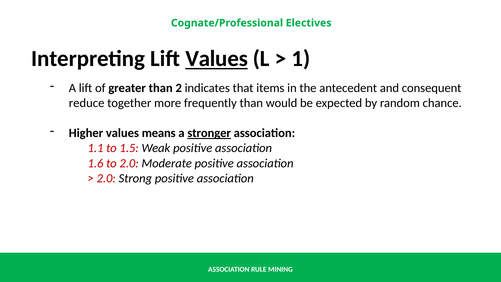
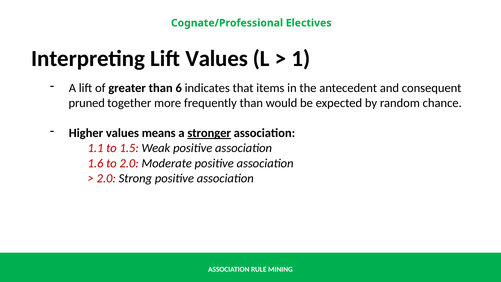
Values underline: present -> none (217, 59)
2: 2 -> 6 (179, 88)
reduce: reduce -> pruned (87, 103)
